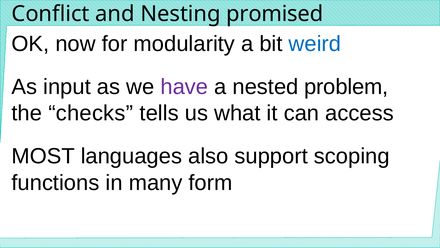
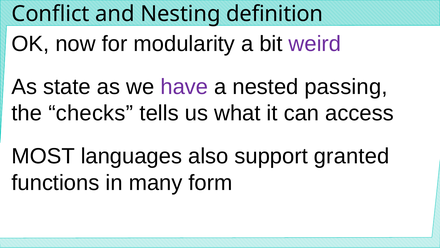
promised: promised -> definition (275, 14)
weird colour: blue -> purple (315, 44)
input: input -> state (67, 87)
problem: problem -> passing (346, 87)
scoping: scoping -> granted (352, 156)
